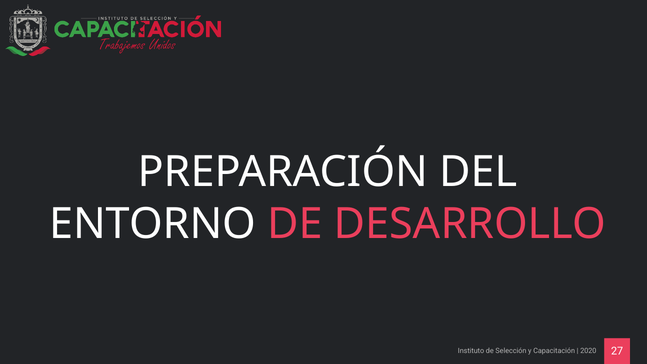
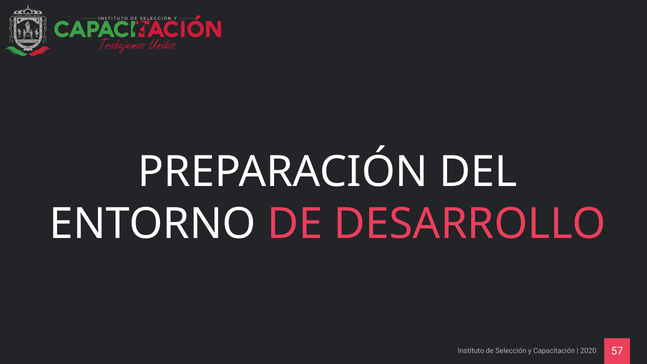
27: 27 -> 57 (617, 351)
